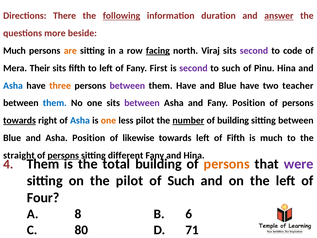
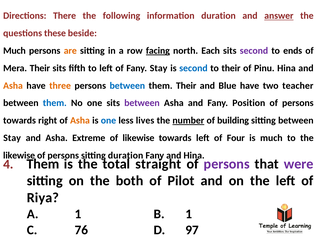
following underline: present -> none (122, 16)
more: more -> these (55, 33)
Viraj: Viraj -> Each (211, 51)
code: code -> ends (293, 51)
Fany First: First -> Stay (159, 68)
second colour: purple -> blue (193, 68)
to such: such -> their (231, 68)
Asha colour: blue -> orange (13, 85)
between colour: purple -> blue (127, 85)
them Have: Have -> Their (186, 85)
towards underline: present -> none (20, 120)
Asha colour: blue -> orange (80, 120)
one colour: orange -> blue (108, 120)
less pilot: pilot -> lives (145, 120)
Blue: Blue -> Stay (12, 138)
Asha Position: Position -> Extreme (89, 138)
of Fifth: Fifth -> Four (236, 138)
straight: straight -> likewise (19, 155)
persons underline: present -> none (63, 155)
sitting different: different -> duration (126, 155)
total building: building -> straight (158, 164)
persons colour: orange -> purple (227, 164)
the pilot: pilot -> both (130, 181)
of Such: Such -> Pilot (181, 181)
Four: Four -> Riya (43, 198)
A 8: 8 -> 1 (78, 214)
B 6: 6 -> 1 (189, 214)
80: 80 -> 76 (81, 230)
71: 71 -> 97 (192, 230)
